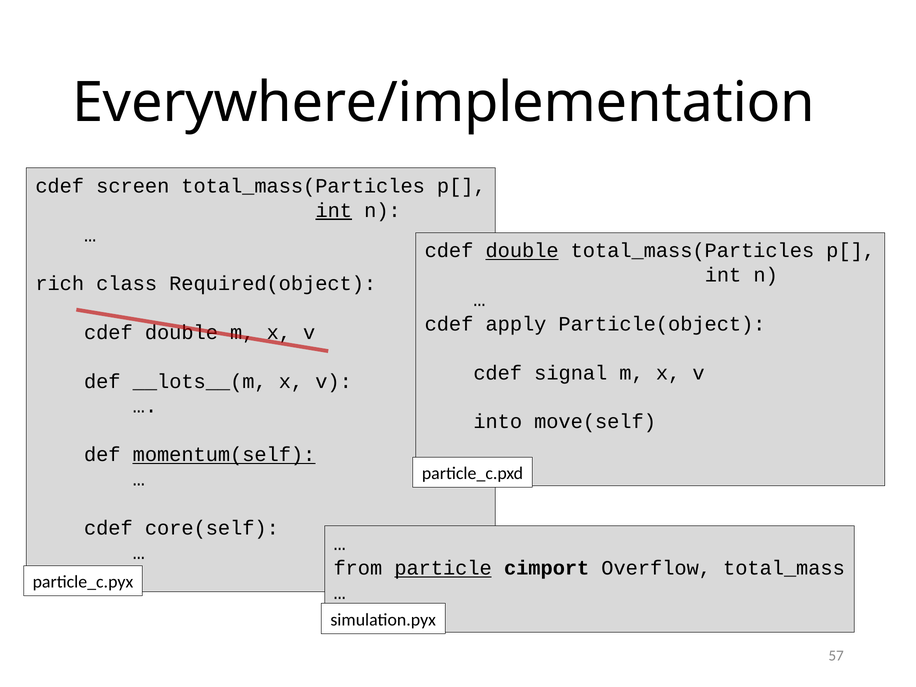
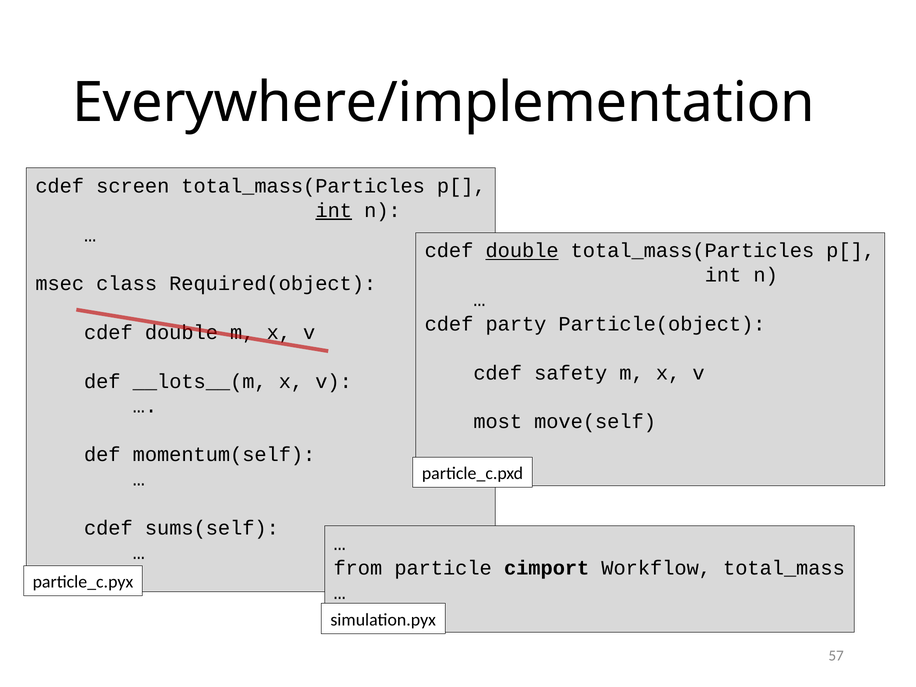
rich: rich -> msec (60, 284)
apply: apply -> party (516, 324)
signal: signal -> safety (571, 373)
into: into -> most (498, 422)
momentum(self underline: present -> none (224, 455)
core(self: core(self -> sums(self (212, 528)
particle underline: present -> none (443, 568)
Overflow: Overflow -> Workflow (656, 568)
